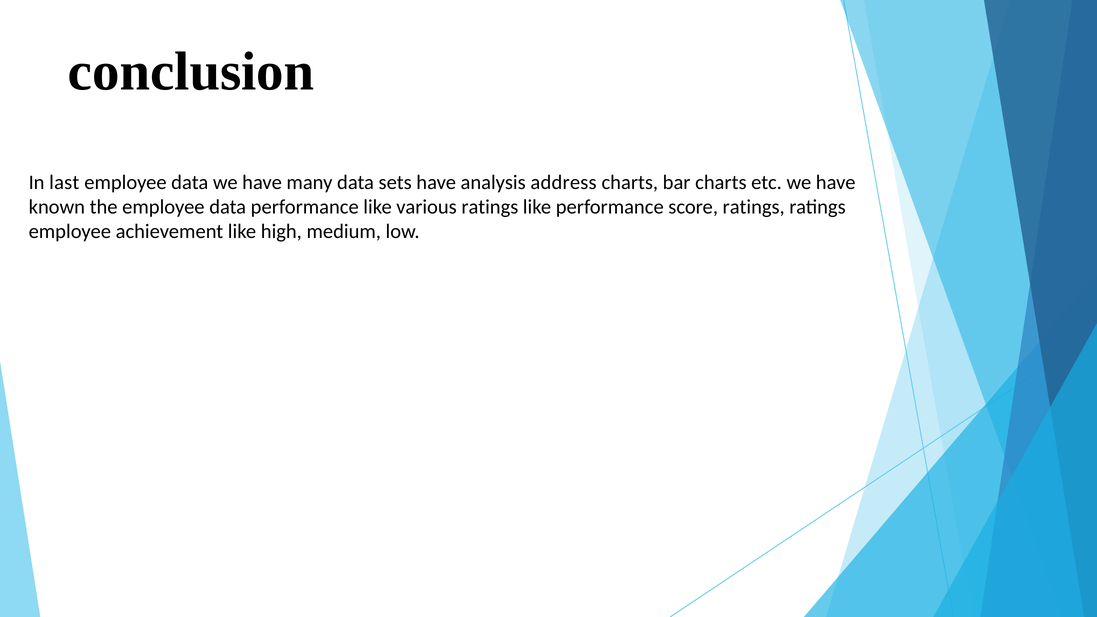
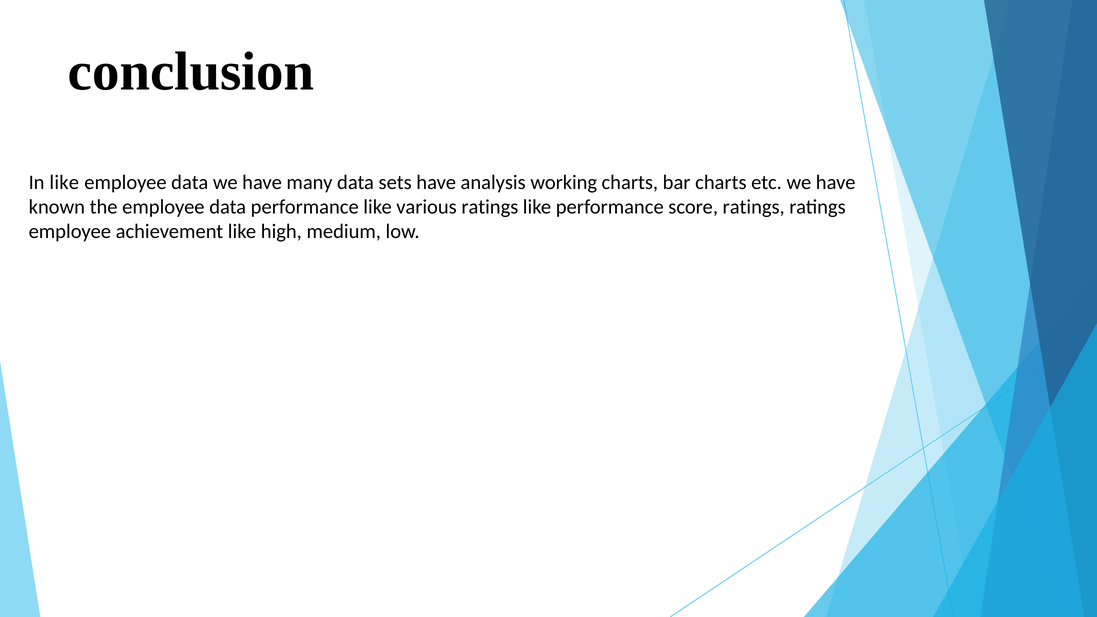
In last: last -> like (64, 182)
address: address -> working (564, 182)
